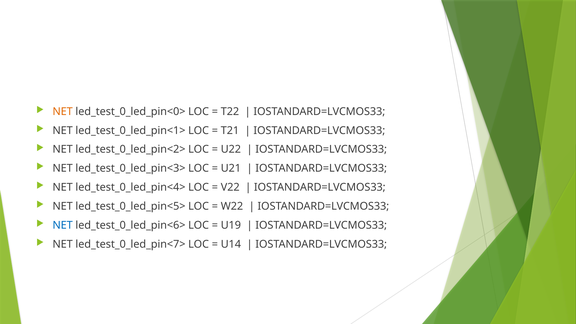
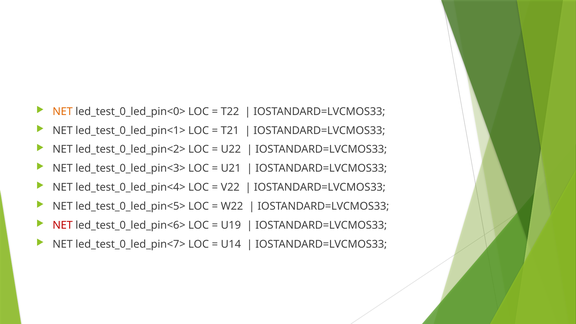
NET colour: blue -> red (63, 225)
